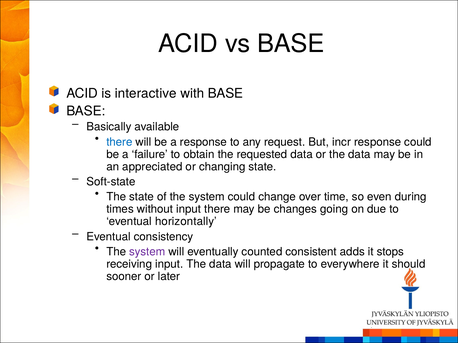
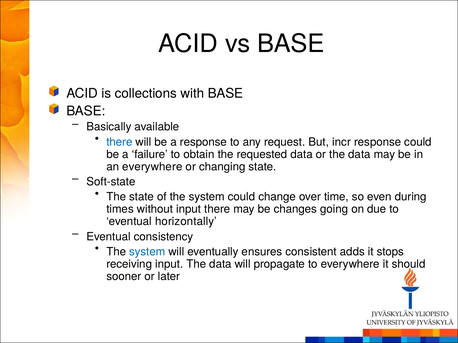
interactive: interactive -> collections (146, 94)
an appreciated: appreciated -> everywhere (152, 167)
system colour: purple -> blue (147, 252)
counted: counted -> ensures (262, 252)
